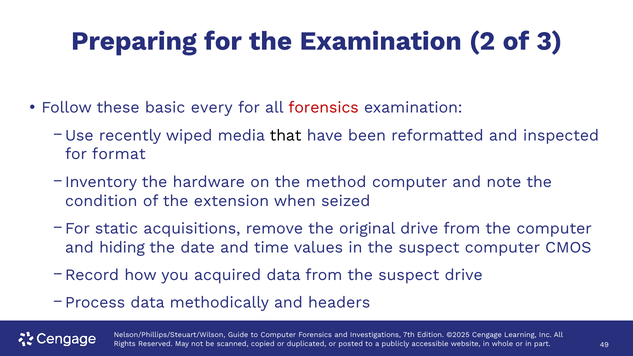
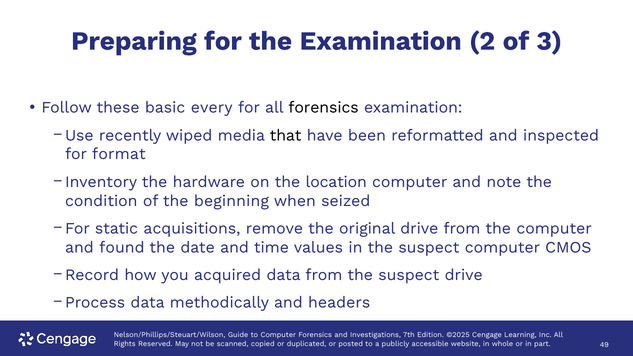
forensics colour: red -> black (323, 108)
method: method -> location (336, 182)
extension: extension -> beginning (231, 201)
hiding: hiding -> found (122, 247)
